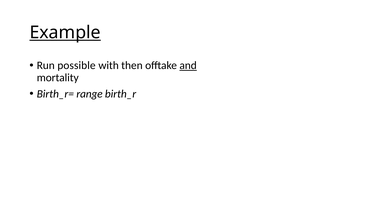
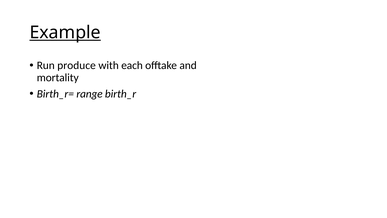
possible: possible -> produce (77, 65)
then: then -> each (132, 65)
and underline: present -> none (188, 65)
